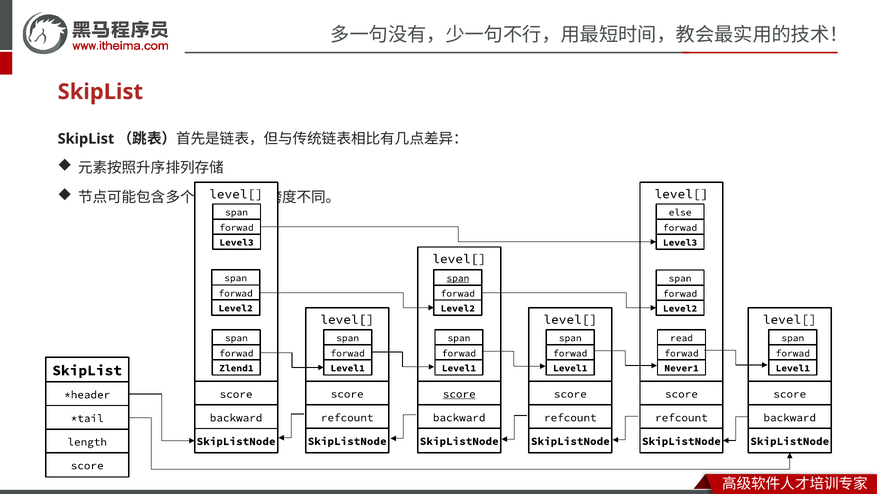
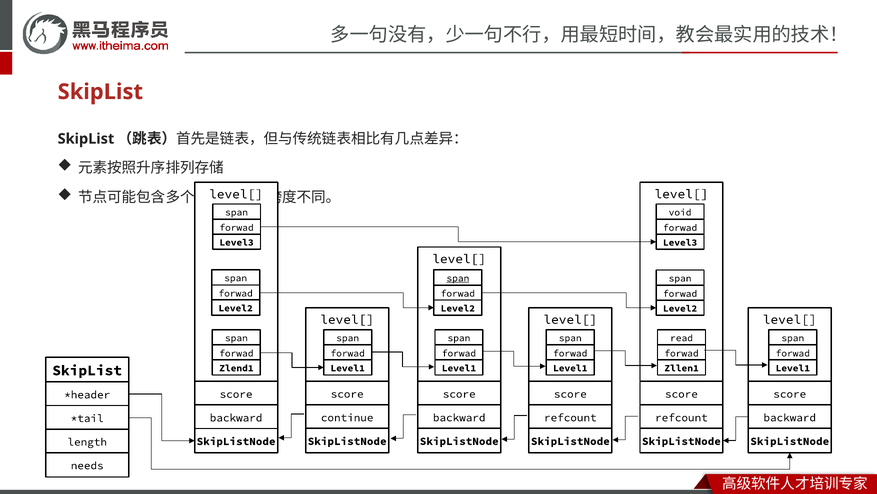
else: else -> void (680, 212)
Never1: Never1 -> Zllen1 (682, 368)
score underline: present -> none (459, 393)
refcount: refcount -> continue (347, 417)
score: score -> needs (87, 465)
